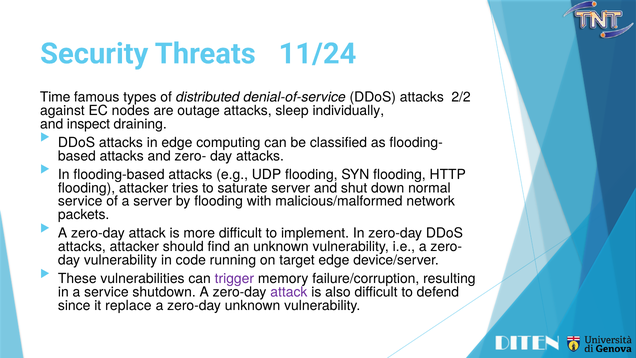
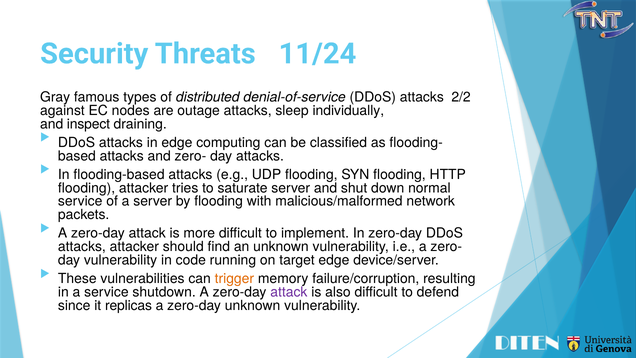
Time: Time -> Gray (55, 97)
trigger colour: purple -> orange (234, 279)
replace: replace -> replicas (129, 305)
